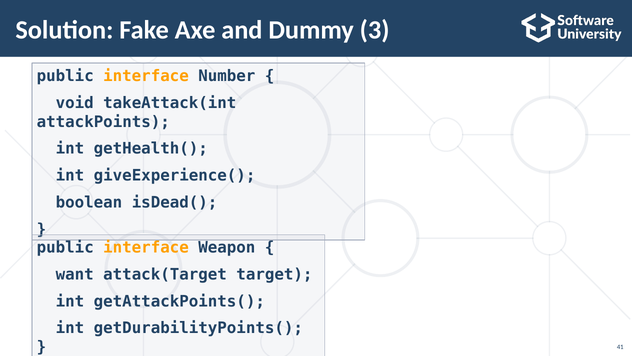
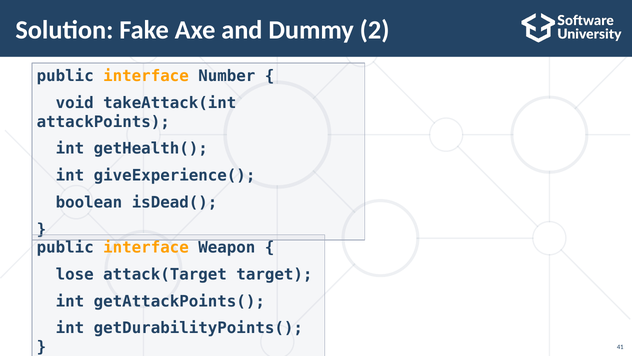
3: 3 -> 2 (375, 30)
want: want -> lose (75, 274)
